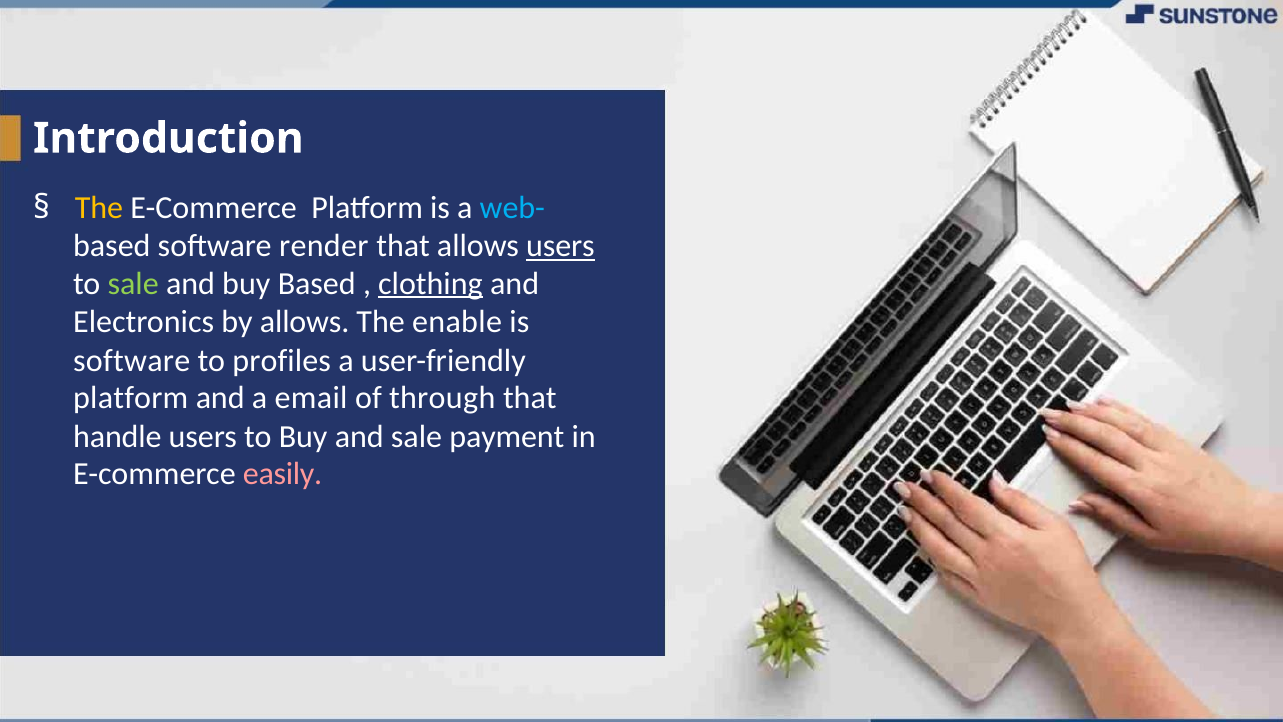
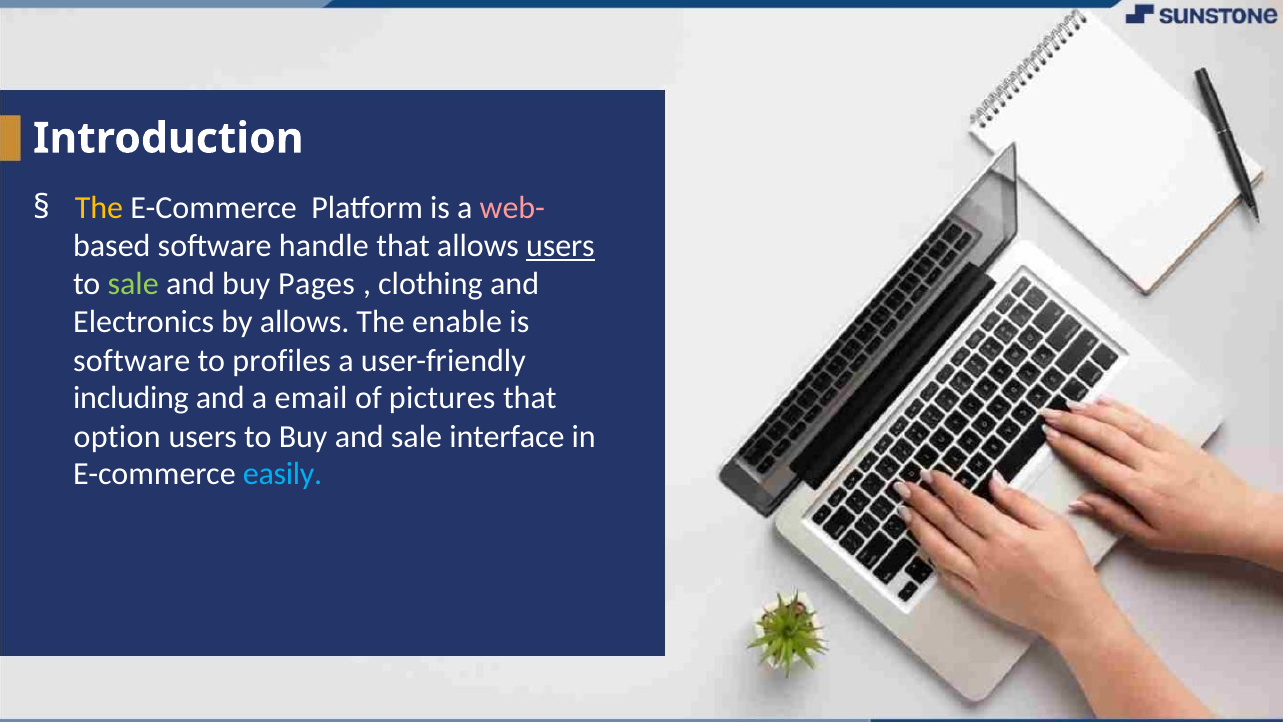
web- colour: light blue -> pink (512, 208)
render: render -> handle (324, 246)
buy Based: Based -> Pages (317, 283)
clothing underline: present -> none (430, 283)
platform: platform -> including (131, 398)
through: through -> pictures (442, 398)
handle: handle -> option (117, 437)
payment: payment -> interface (507, 437)
easily colour: pink -> light blue (283, 474)
